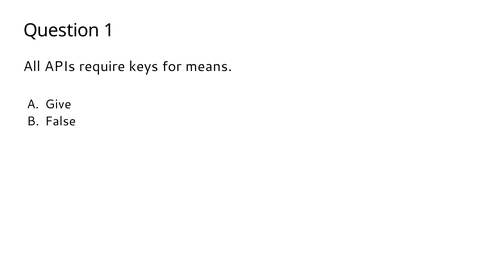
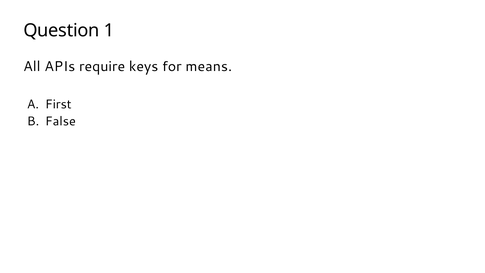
Give: Give -> First (58, 104)
